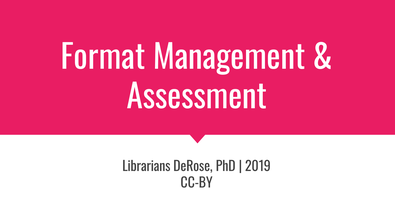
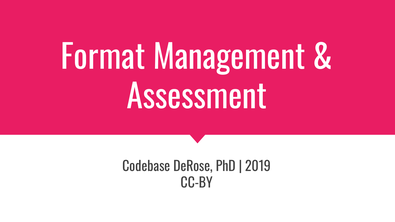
Librarians: Librarians -> Codebase (146, 167)
